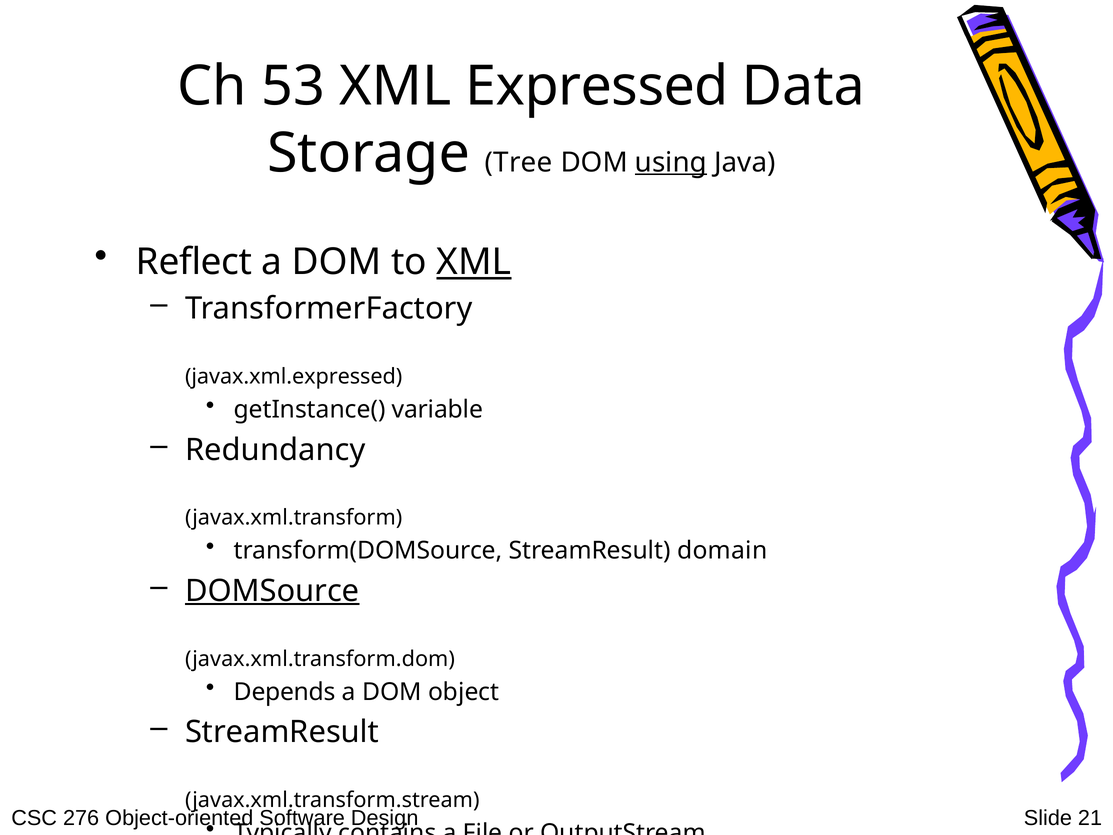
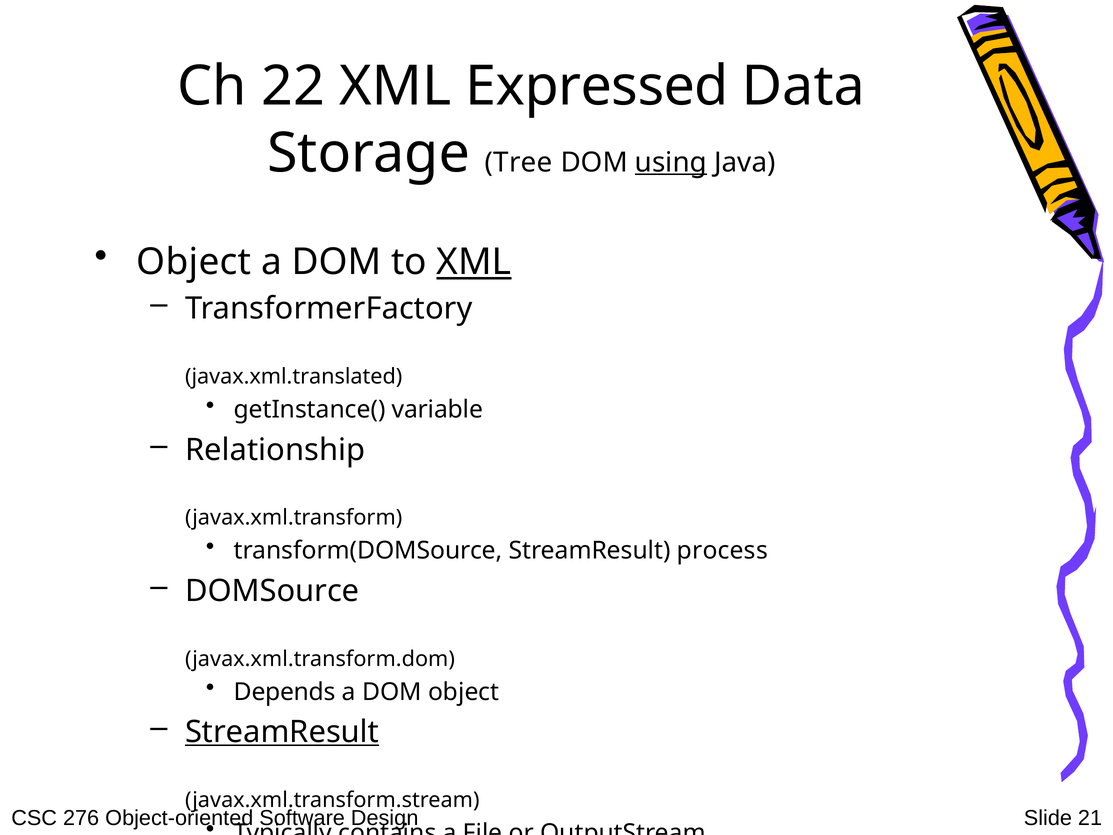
53: 53 -> 22 (293, 86)
Reflect: Reflect -> Object (194, 262)
javax.xml.expressed: javax.xml.expressed -> javax.xml.translated (294, 377)
Redundancy: Redundancy -> Relationship (275, 450)
domain: domain -> process (722, 551)
DOMSource underline: present -> none (272, 591)
StreamResult underline: none -> present (282, 732)
